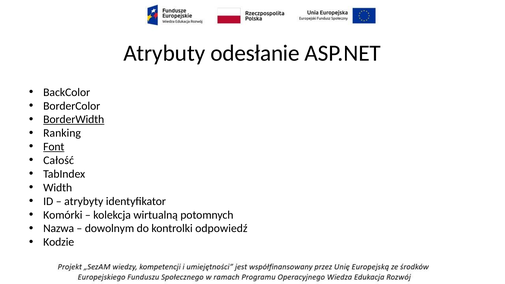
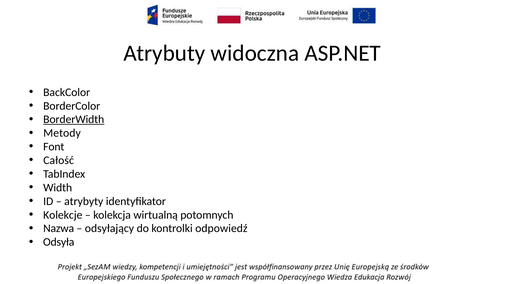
odesłanie: odesłanie -> widoczna (255, 53)
Ranking: Ranking -> Metody (62, 133)
Font underline: present -> none (54, 147)
Komórki: Komórki -> Kolekcje (63, 215)
dowolnym: dowolnym -> odsyłający (109, 229)
Kodzie: Kodzie -> Odsyła (59, 242)
